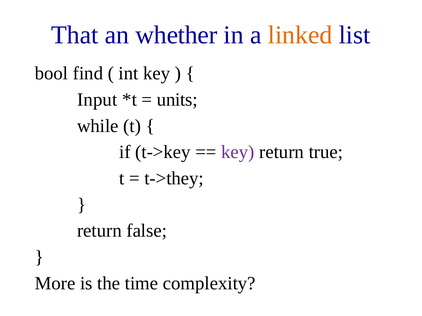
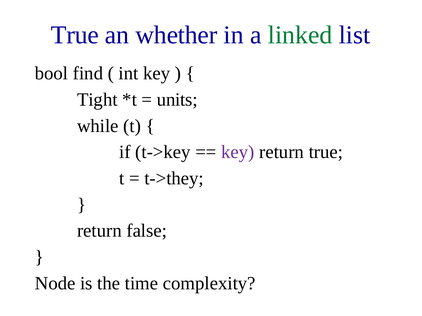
That: That -> True (75, 35)
linked colour: orange -> green (300, 35)
Input: Input -> Tight (97, 100)
More: More -> Node (55, 284)
